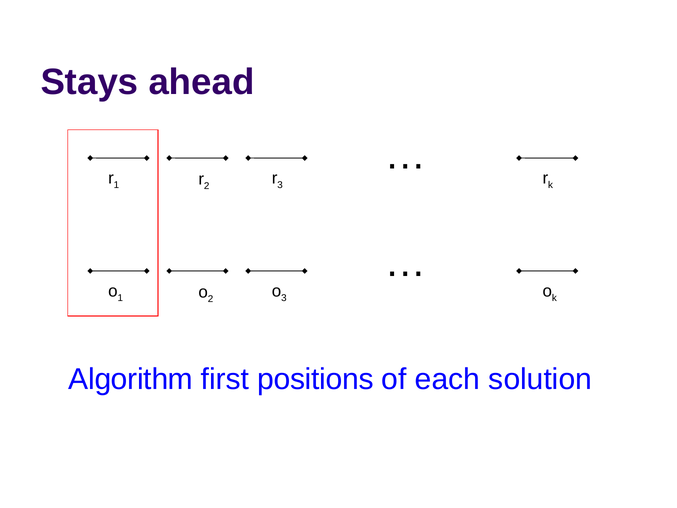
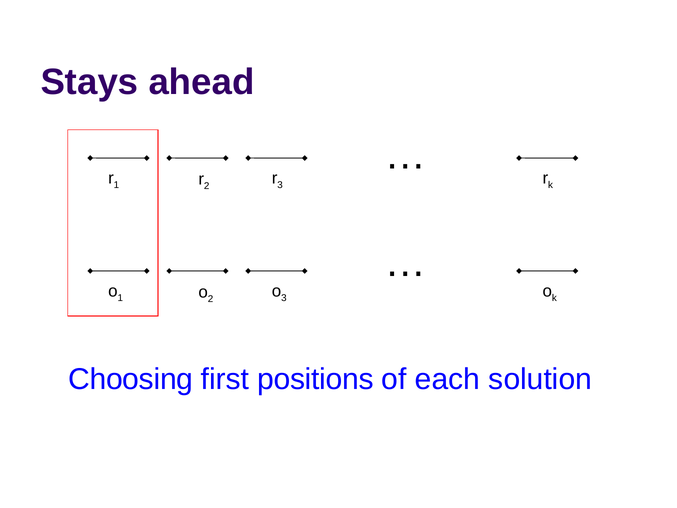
Algorithm: Algorithm -> Choosing (131, 379)
